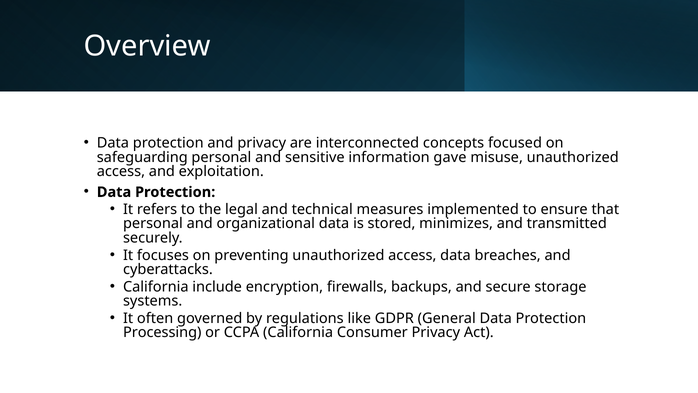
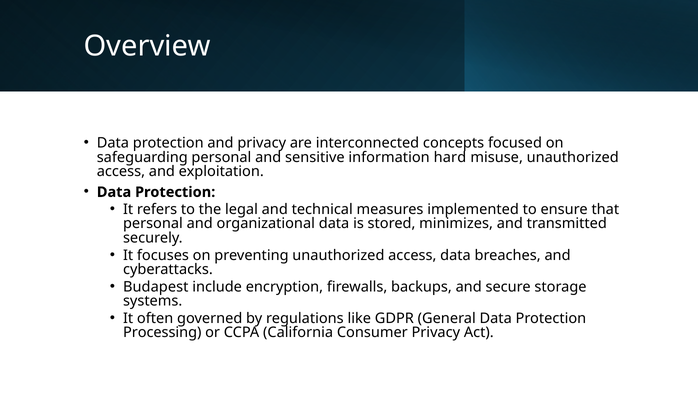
gave: gave -> hard (450, 157)
California: California -> Budapest (156, 287)
